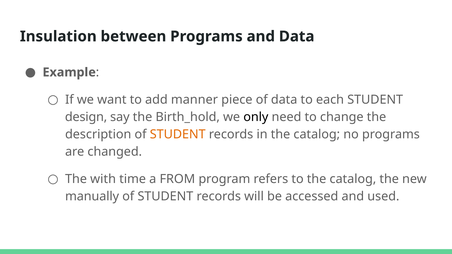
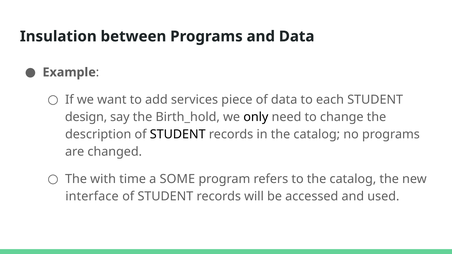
manner: manner -> services (194, 100)
STUDENT colour: orange -> black (178, 134)
FROM: FROM -> SOME (177, 179)
manually: manually -> interface (92, 196)
